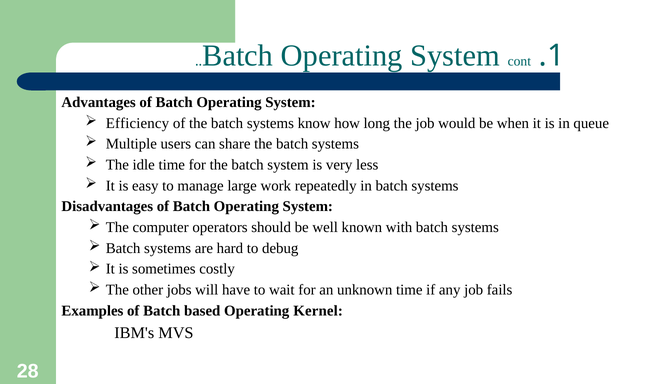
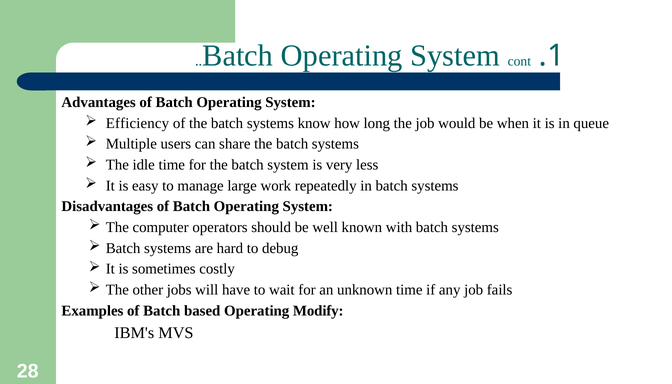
Kernel: Kernel -> Modify (318, 311)
